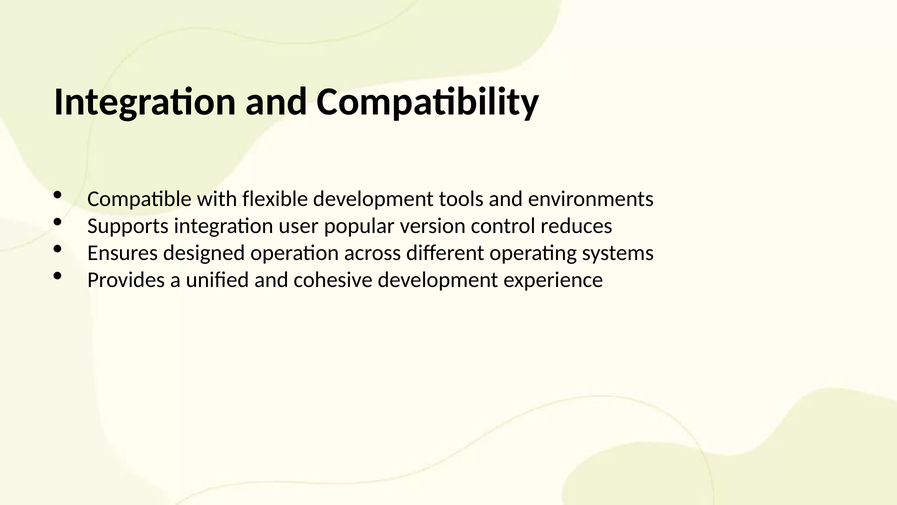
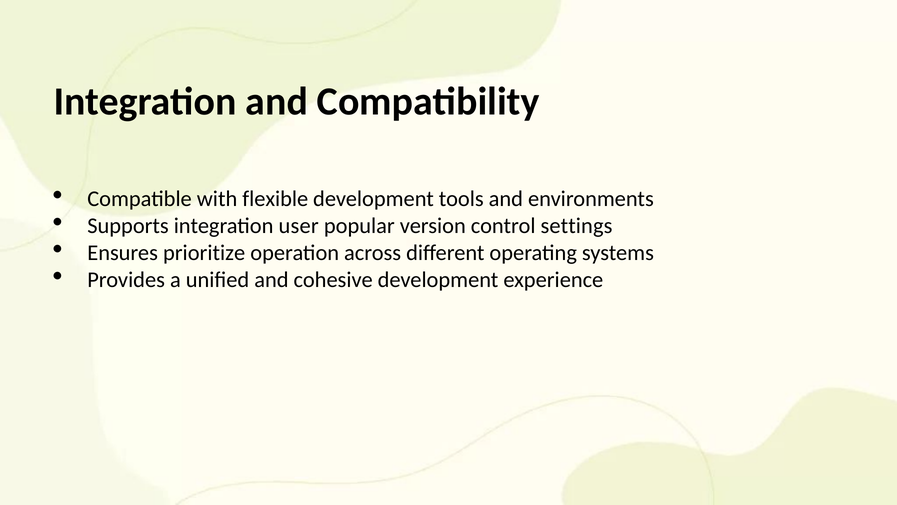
reduces: reduces -> settings (576, 226)
designed: designed -> prioritize (204, 253)
